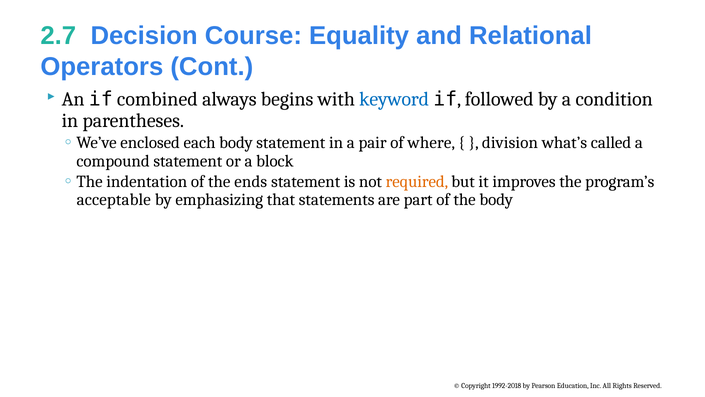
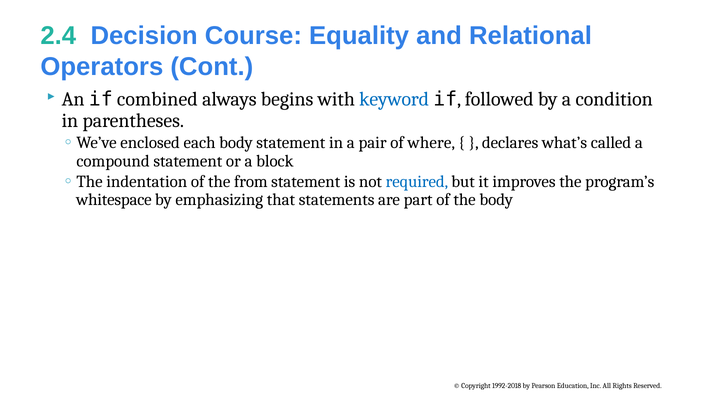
2.7: 2.7 -> 2.4 (58, 36)
division: division -> declares (510, 143)
ends: ends -> from (251, 181)
required colour: orange -> blue (417, 181)
acceptable: acceptable -> whitespace (114, 200)
